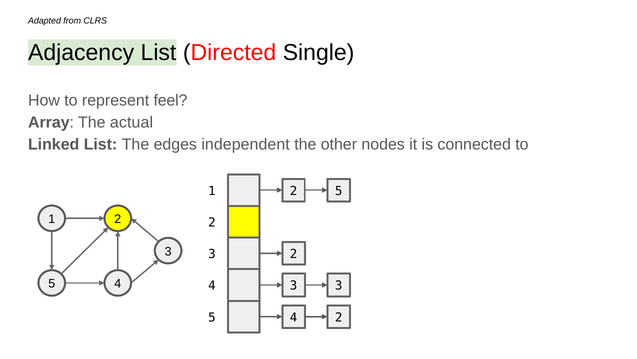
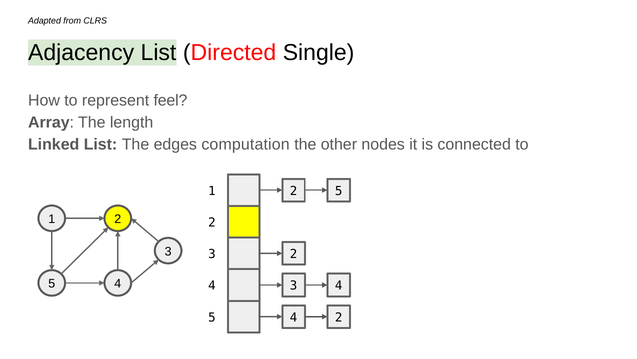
actual: actual -> length (132, 122)
independent: independent -> computation (246, 144)
3: 3 -> 4 (339, 285)
